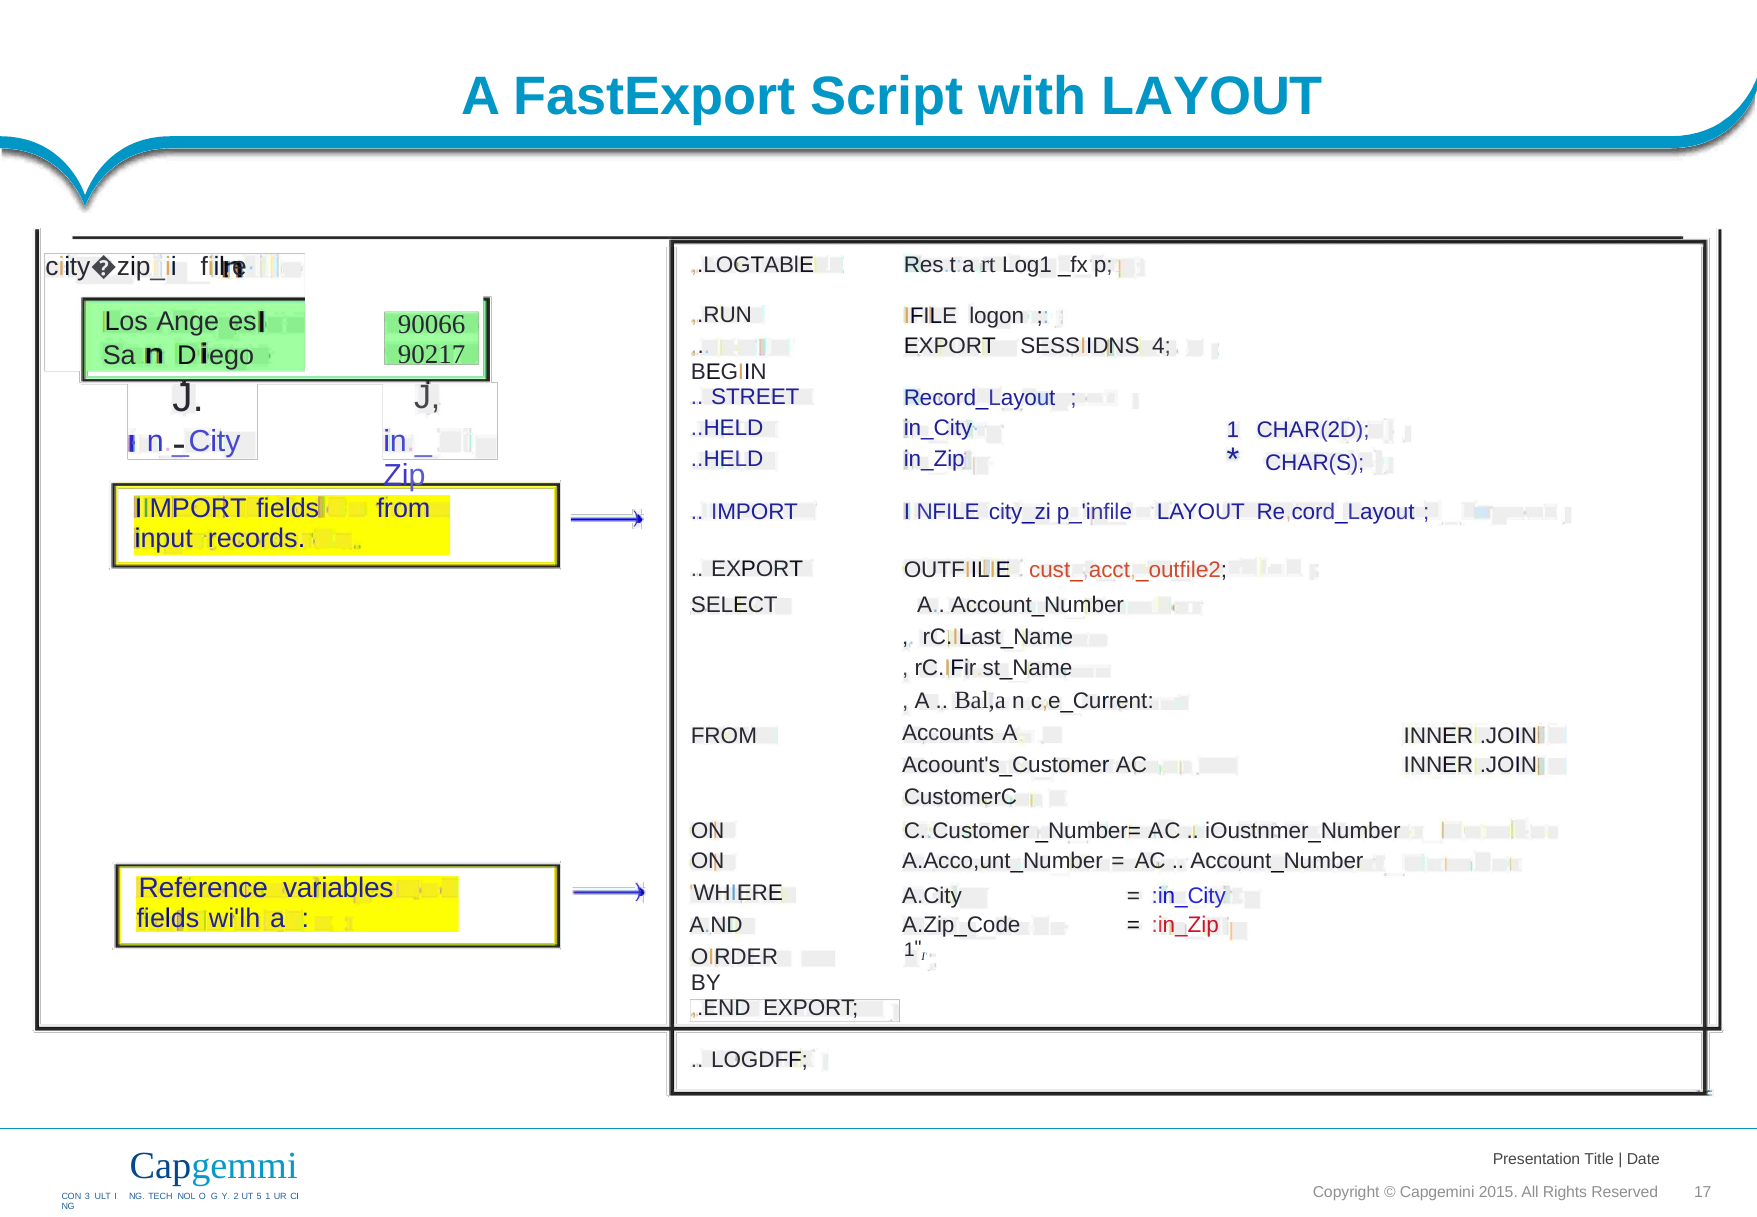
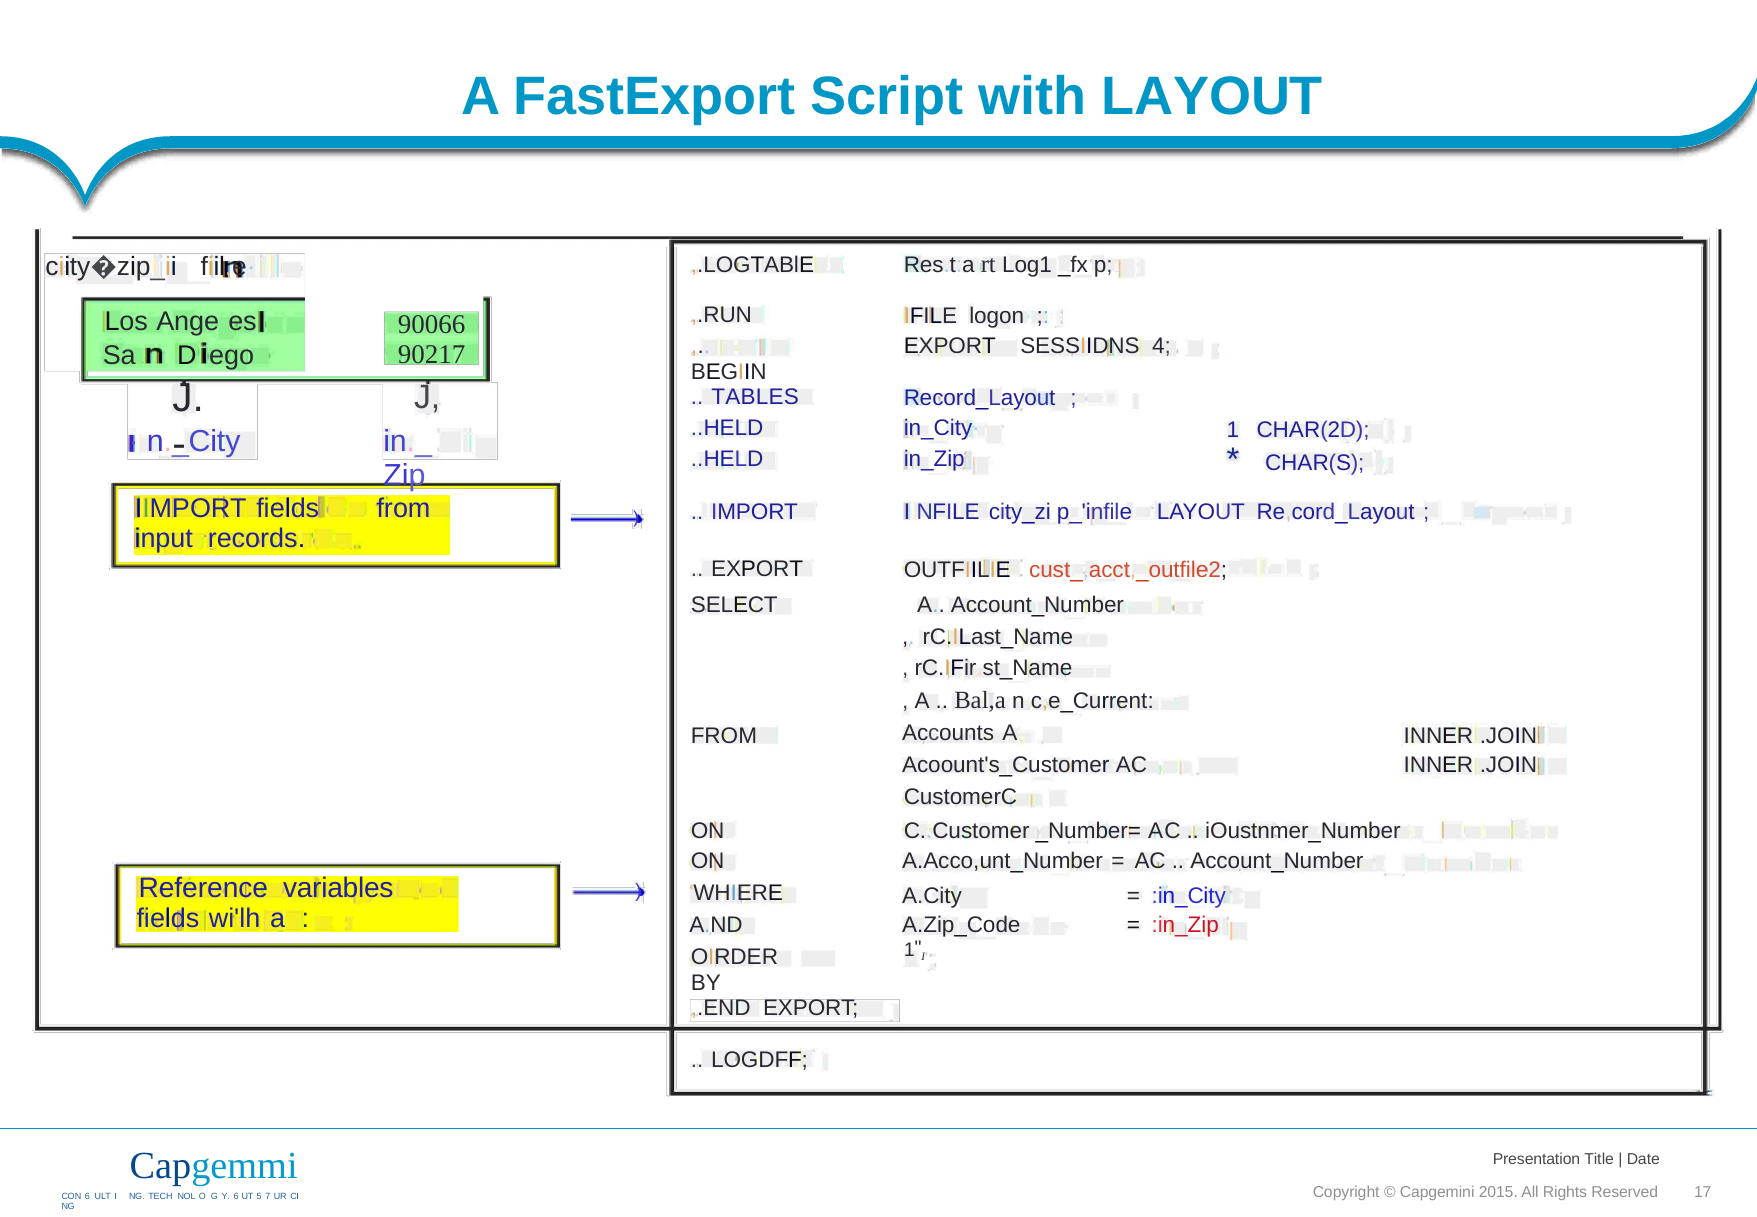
STREET: STREET -> TABLES (755, 397)
CON 3: 3 -> 6 (87, 1196)
Y 2: 2 -> 6 (236, 1196)
5 1: 1 -> 7 (268, 1196)
